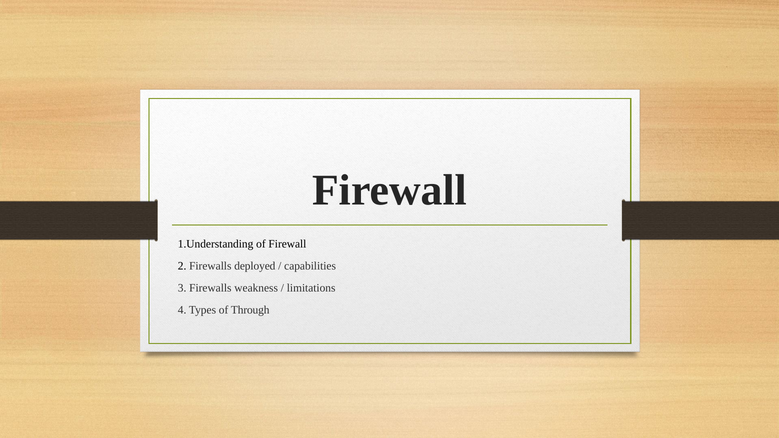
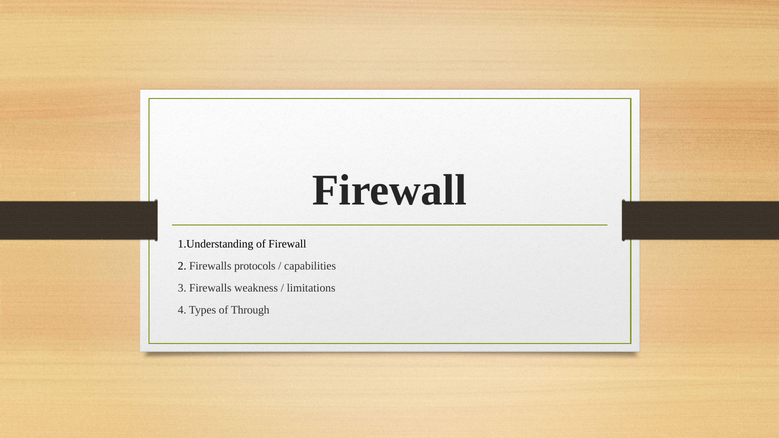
deployed: deployed -> protocols (255, 266)
